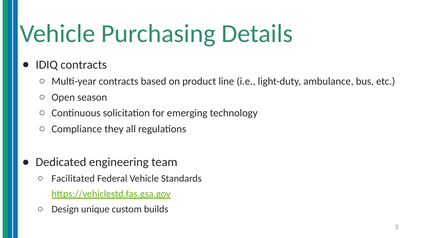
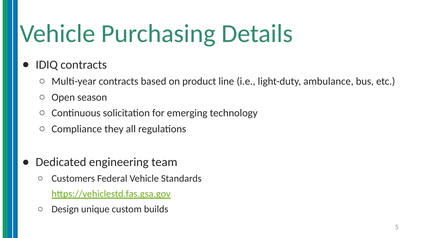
Facilitated: Facilitated -> Customers (73, 179)
